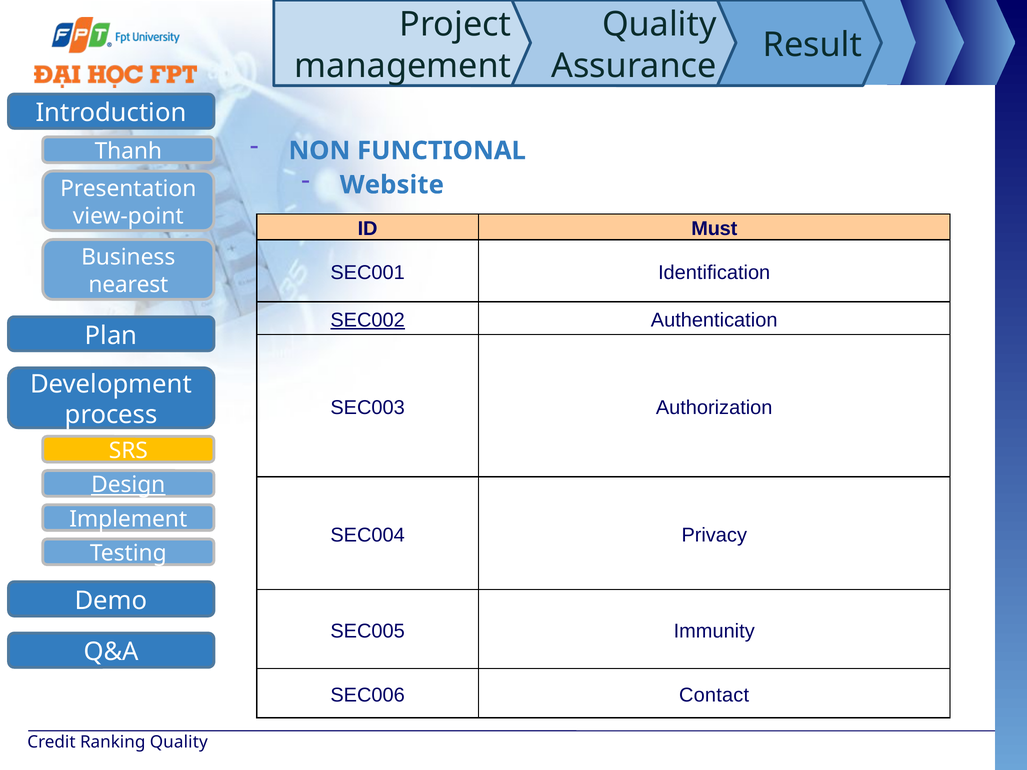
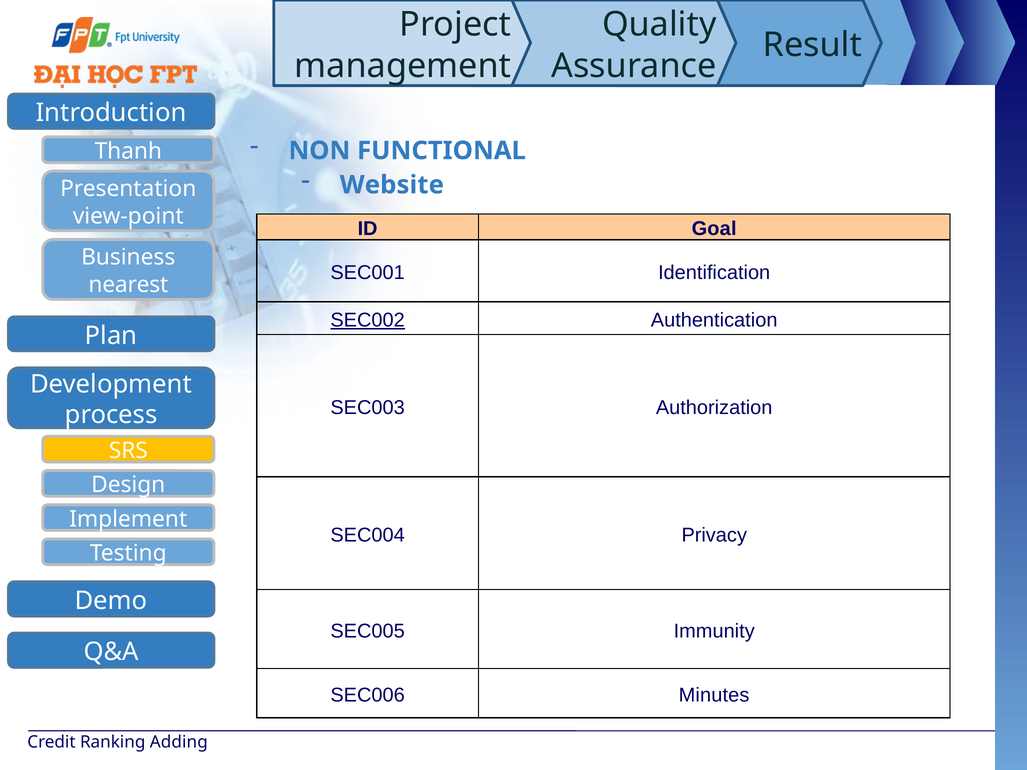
Must: Must -> Goal (714, 229)
Design underline: present -> none (128, 485)
Contact: Contact -> Minutes (714, 695)
Ranking Quality: Quality -> Adding (179, 742)
